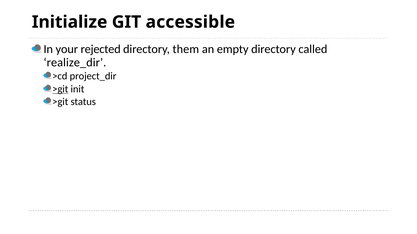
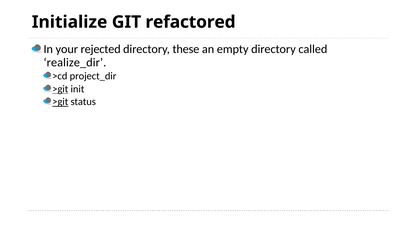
accessible: accessible -> refactored (190, 22)
them: them -> these (186, 49)
>git underline: none -> present (60, 102)
